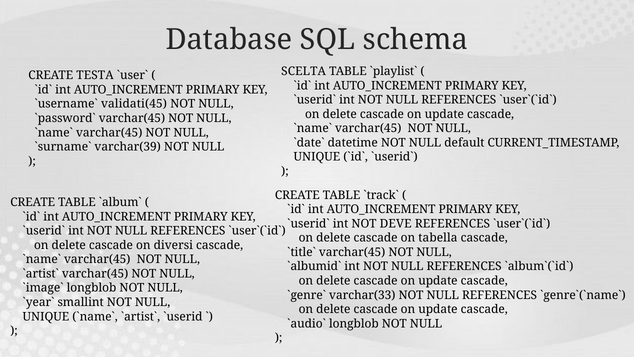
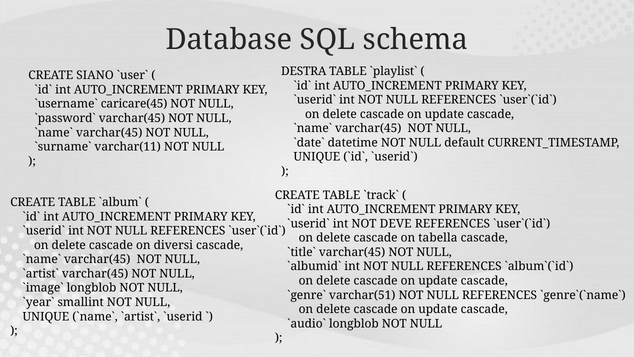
SCELTA: SCELTA -> DESTRA (304, 71)
TESTA: TESTA -> SIANO (95, 75)
validati(45: validati(45 -> caricare(45 (134, 104)
varchar(39: varchar(39 -> varchar(11 (128, 147)
varchar(33: varchar(33 -> varchar(51 (362, 295)
